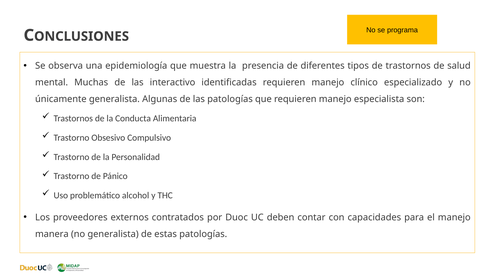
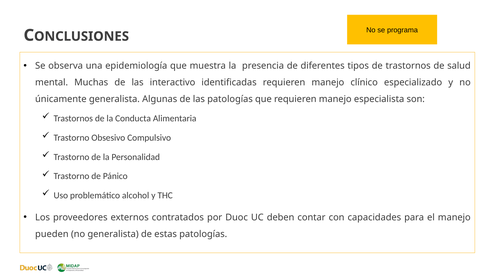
manera: manera -> pueden (52, 233)
